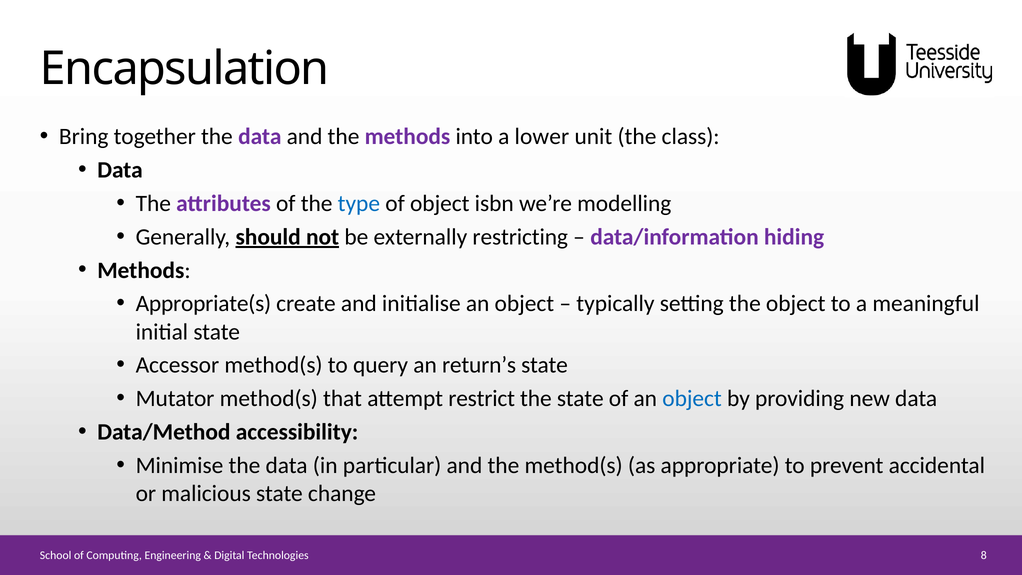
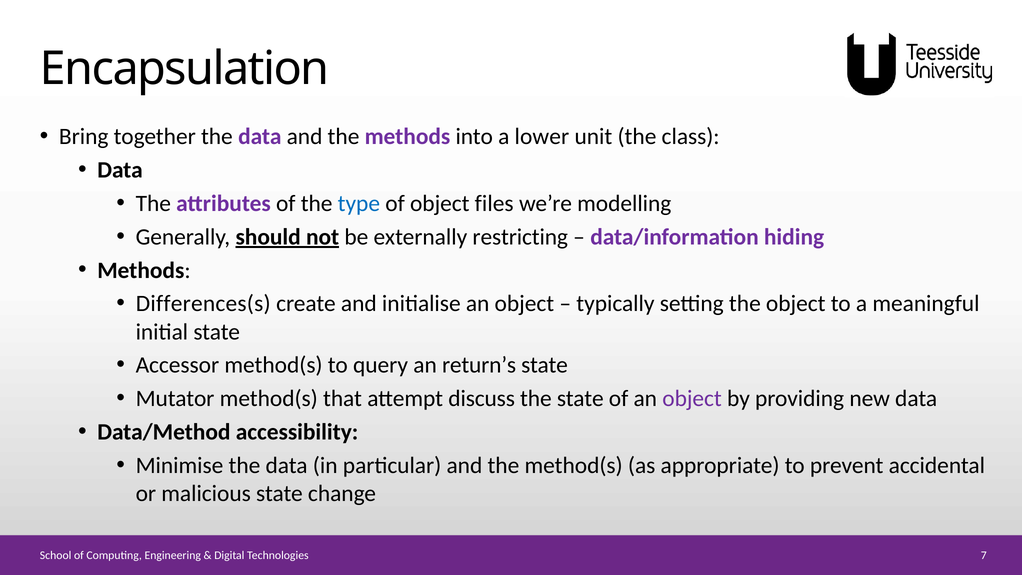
isbn: isbn -> files (494, 203)
Appropriate(s: Appropriate(s -> Differences(s (203, 304)
restrict: restrict -> discuss (482, 399)
object colour: blue -> purple (692, 399)
8: 8 -> 7 (984, 555)
